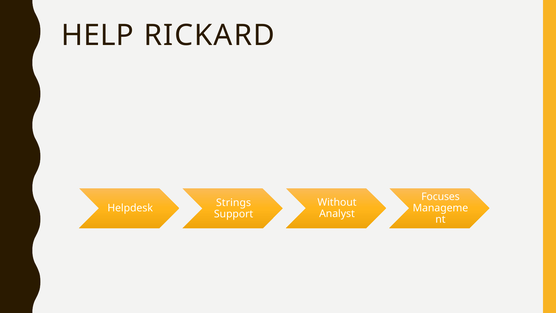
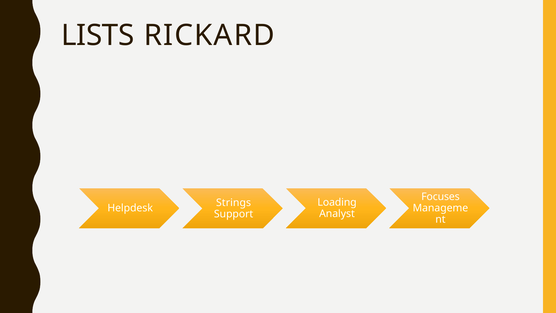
HELP: HELP -> LISTS (98, 35)
Without: Without -> Loading (337, 202)
